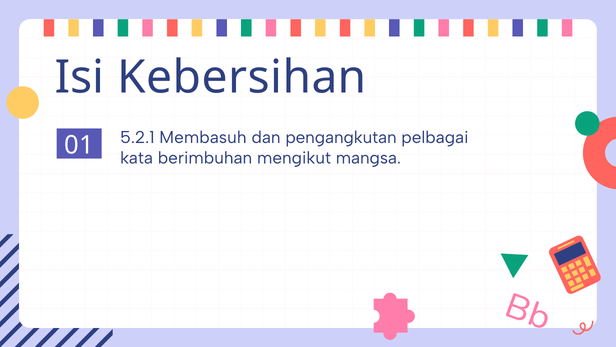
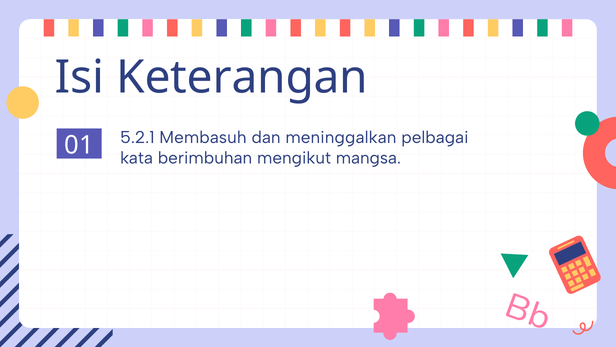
Kebersihan: Kebersihan -> Keterangan (242, 77)
pengangkutan: pengangkutan -> meninggalkan (341, 137)
